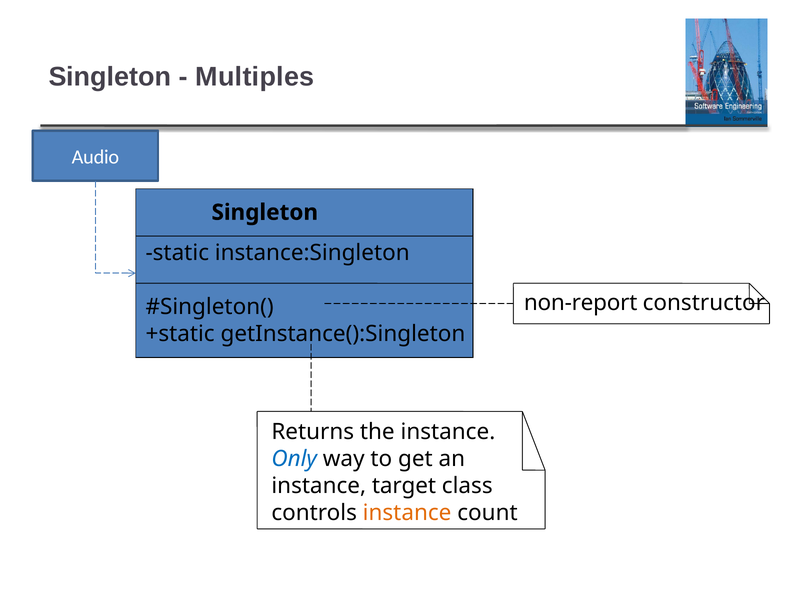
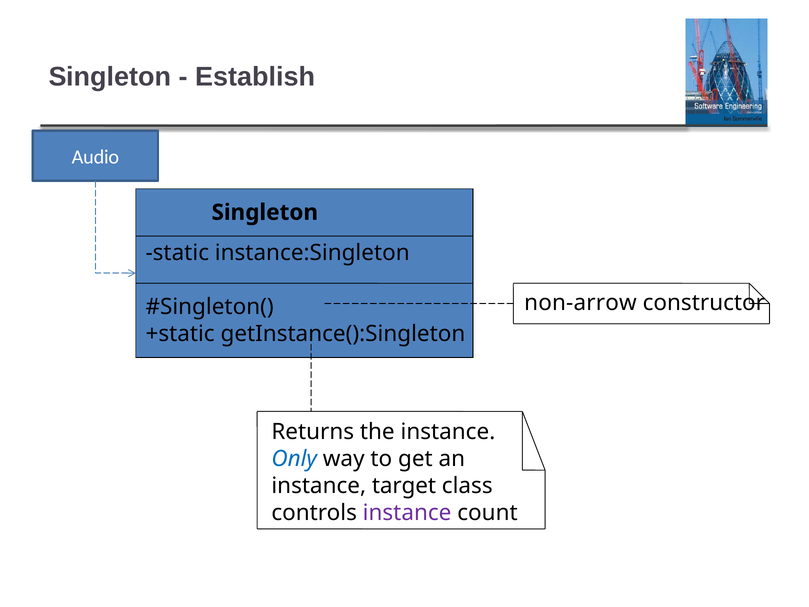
Multiples: Multiples -> Establish (255, 77)
non-report: non-report -> non-arrow (580, 303)
instance colour: orange -> purple (407, 513)
